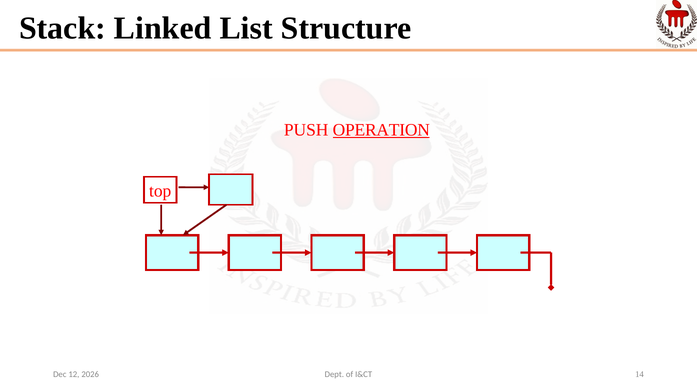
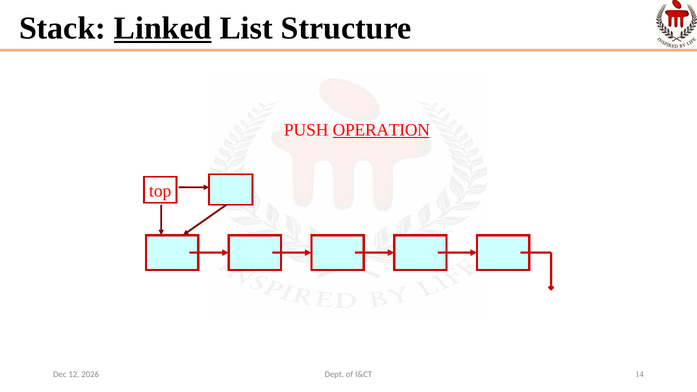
Linked underline: none -> present (163, 28)
